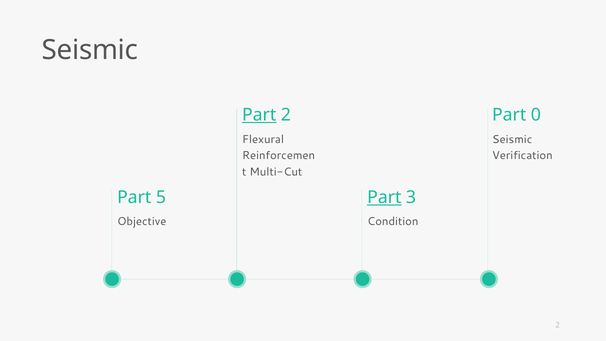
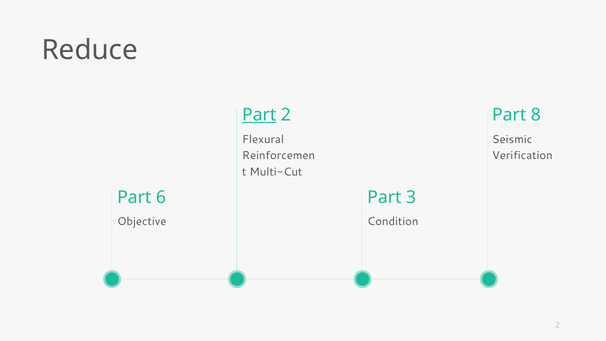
Seismic: Seismic -> Reduce (90, 50)
0: 0 -> 8 (536, 115)
5: 5 -> 6 (161, 197)
Part underline: present -> none (384, 197)
